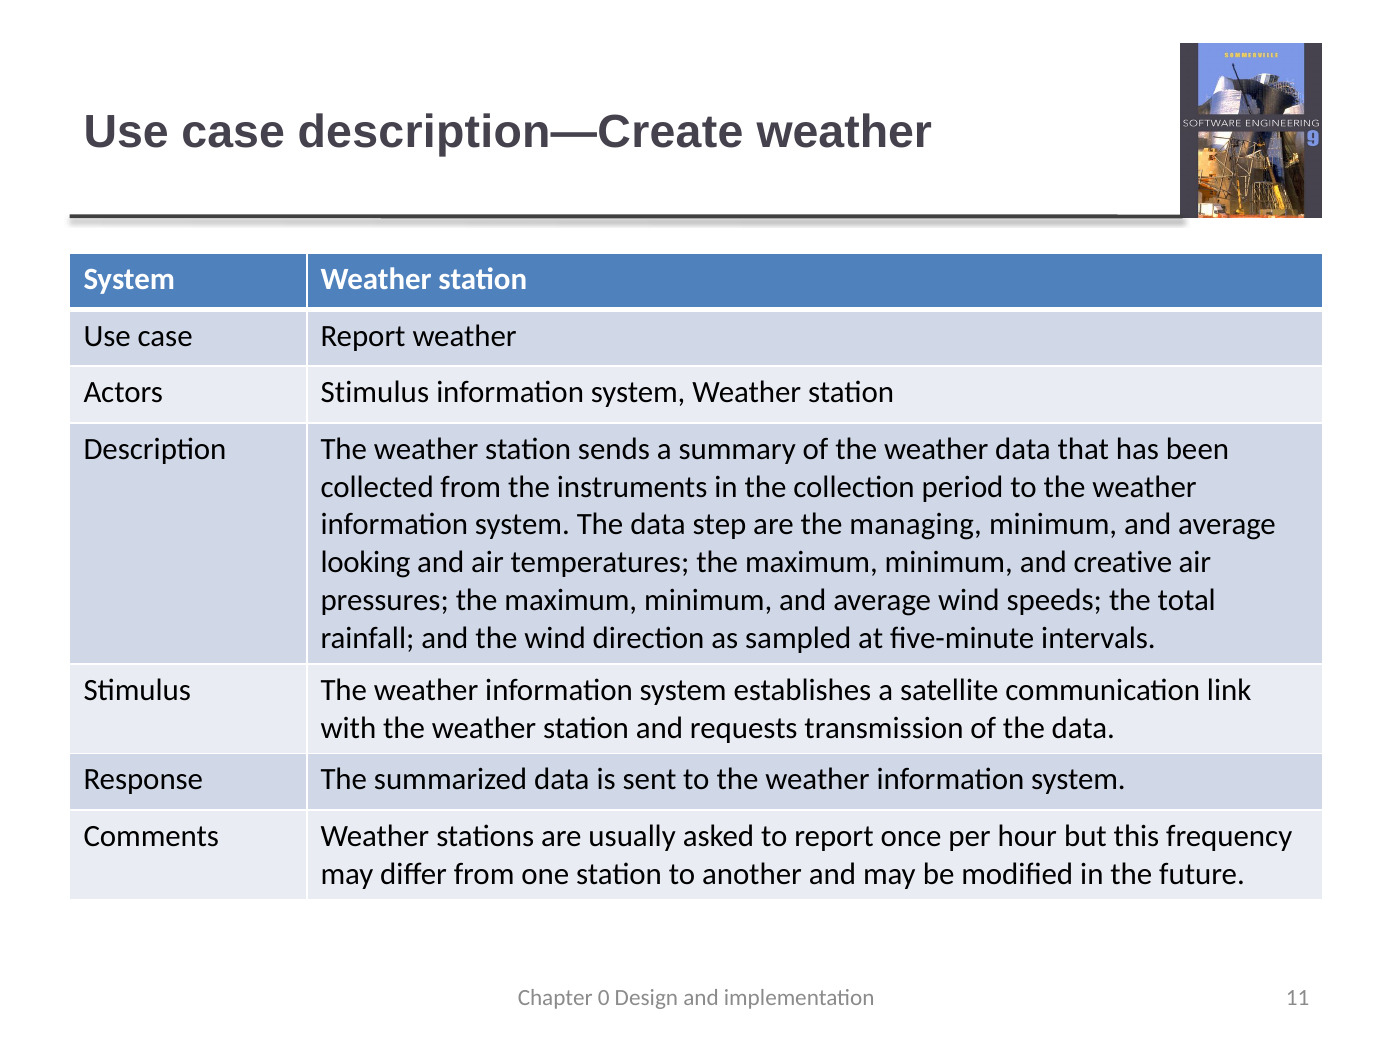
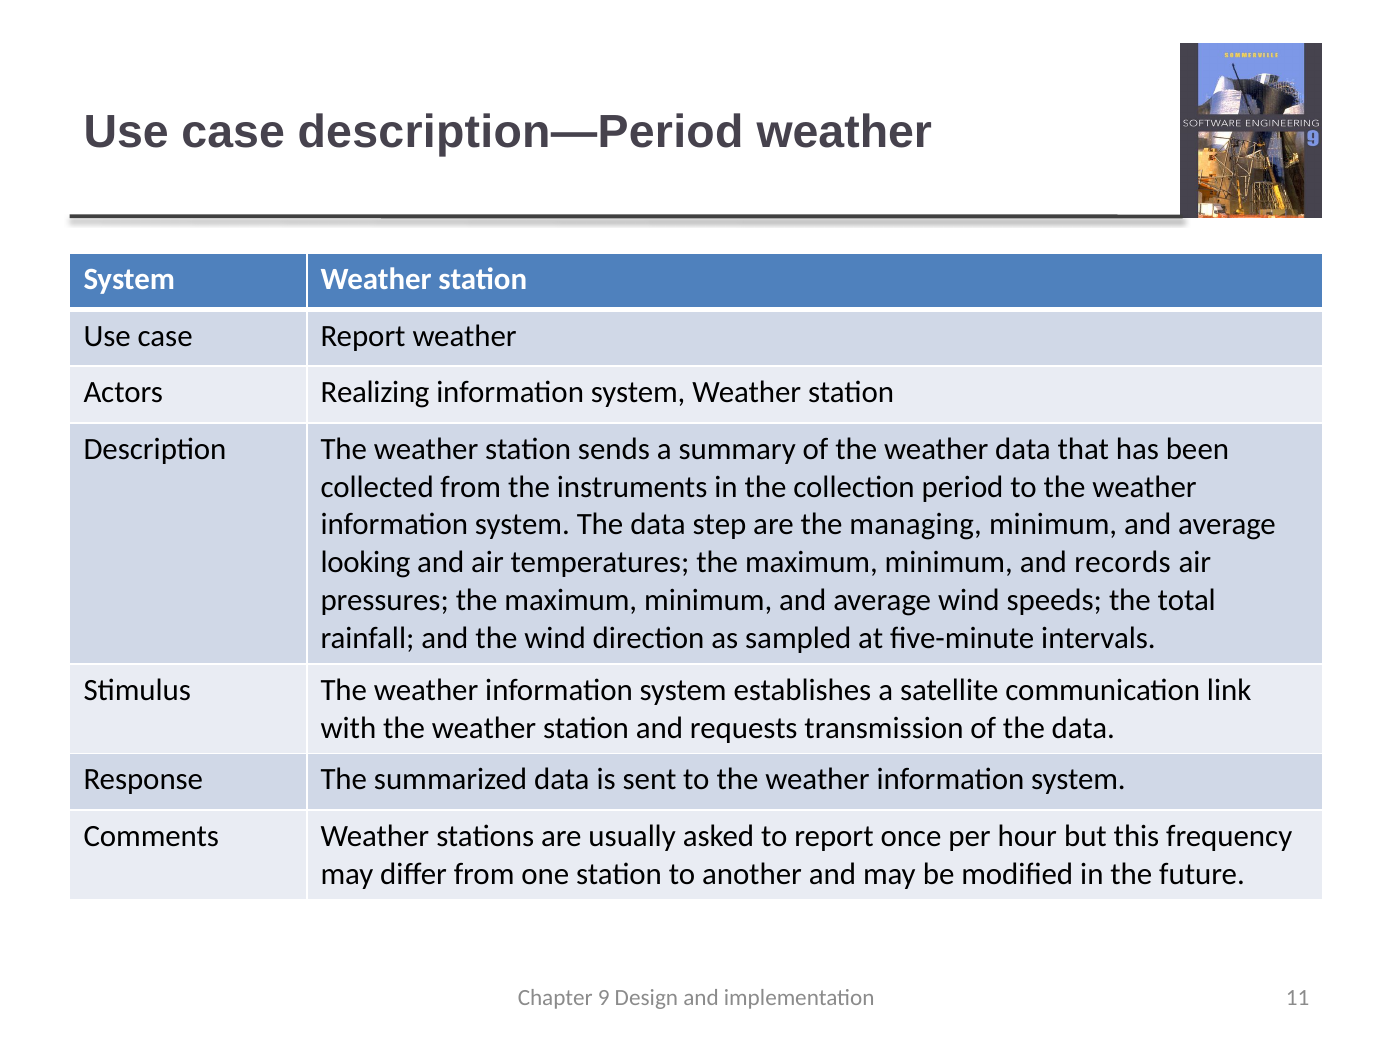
description—Create: description—Create -> description—Period (520, 132)
Actors Stimulus: Stimulus -> Realizing (375, 392)
creative: creative -> records (1123, 562)
0: 0 -> 9 (604, 997)
